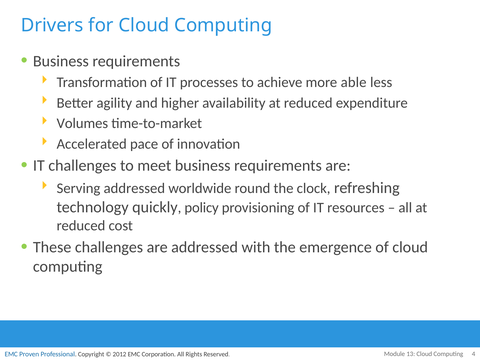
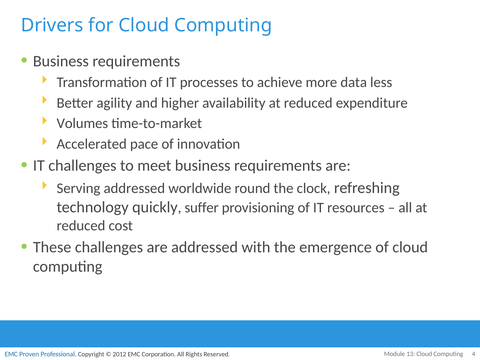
able: able -> data (354, 82)
policy: policy -> suffer (202, 208)
